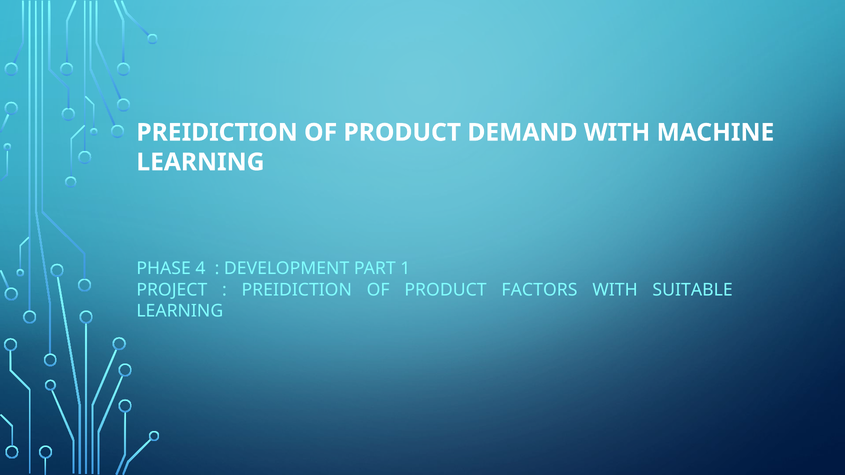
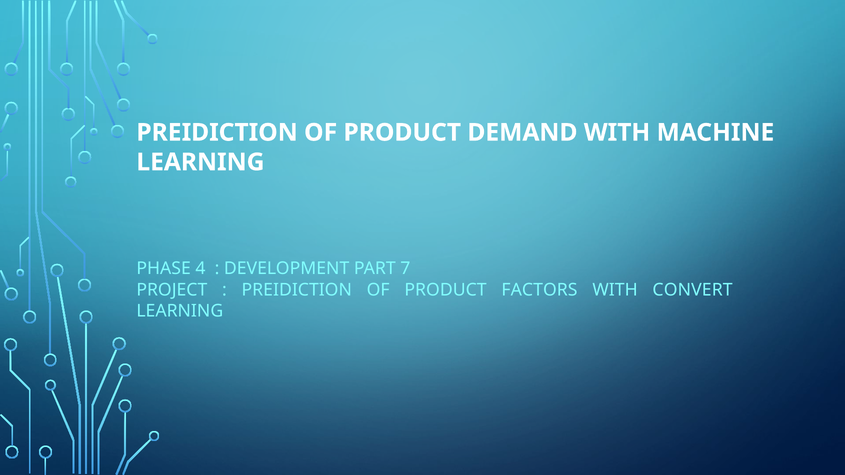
1: 1 -> 7 (405, 269)
SUITABLE: SUITABLE -> CONVERT (693, 290)
